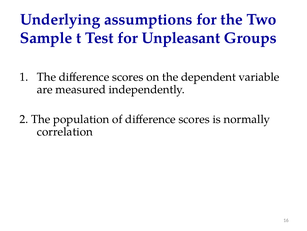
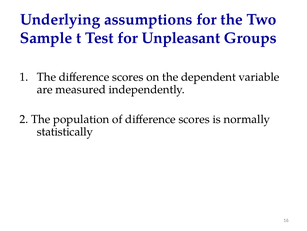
correlation: correlation -> statistically (65, 131)
